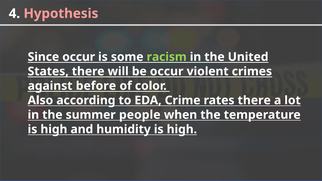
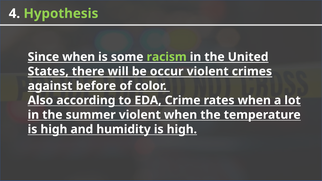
Hypothesis colour: pink -> light green (61, 14)
Since occur: occur -> when (79, 57)
rates there: there -> when (254, 100)
summer people: people -> violent (140, 115)
